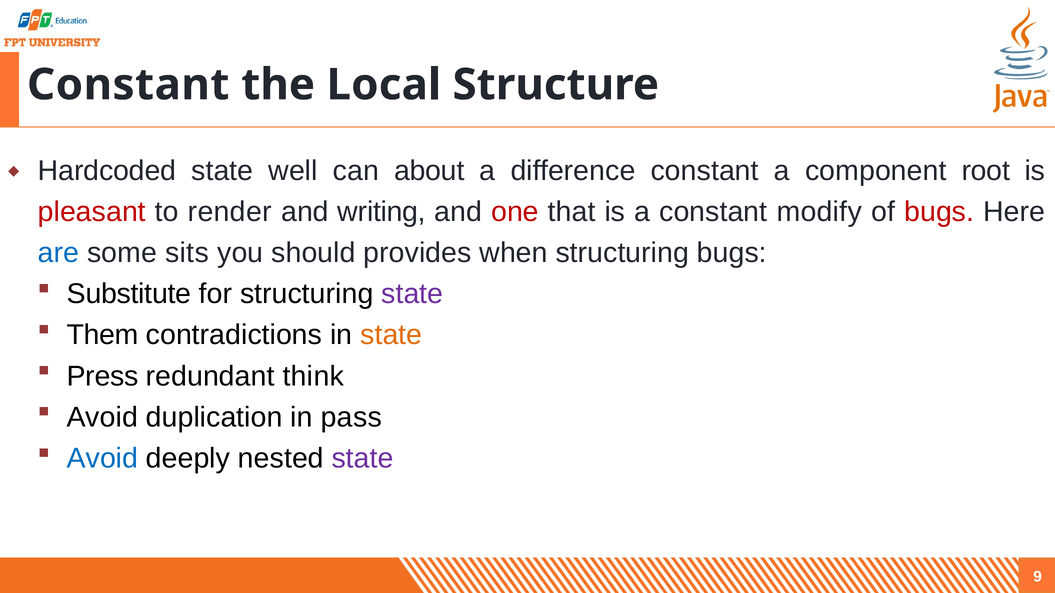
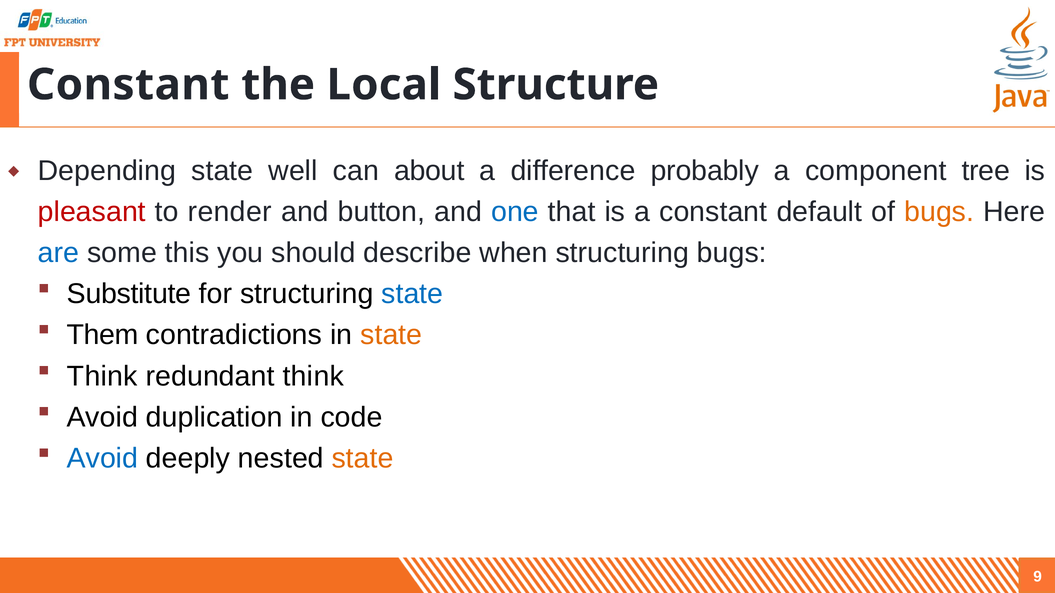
Hardcoded: Hardcoded -> Depending (107, 171)
difference constant: constant -> probably (705, 171)
root: root -> tree (986, 171)
writing: writing -> button (382, 212)
one colour: red -> blue (515, 212)
modify: modify -> default (819, 212)
bugs colour: red -> orange (939, 212)
sits: sits -> this (187, 253)
provides: provides -> describe (417, 253)
state colour: purple -> blue (412, 294)
Press: Press -> Think (102, 376)
pass: pass -> code (352, 418)
state colour: purple -> orange (363, 459)
